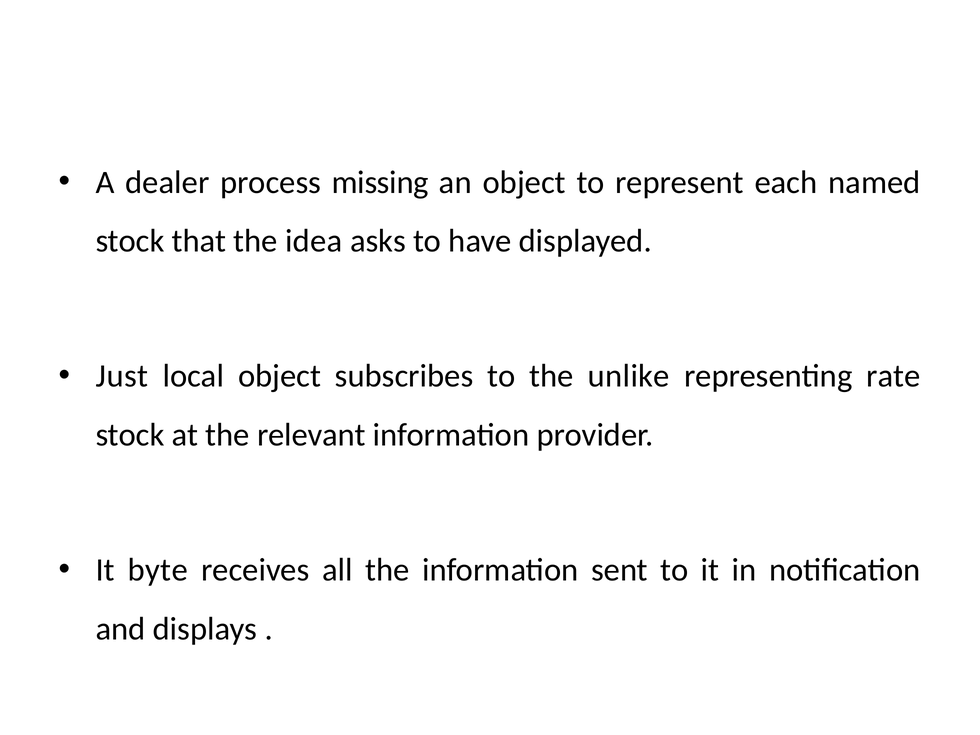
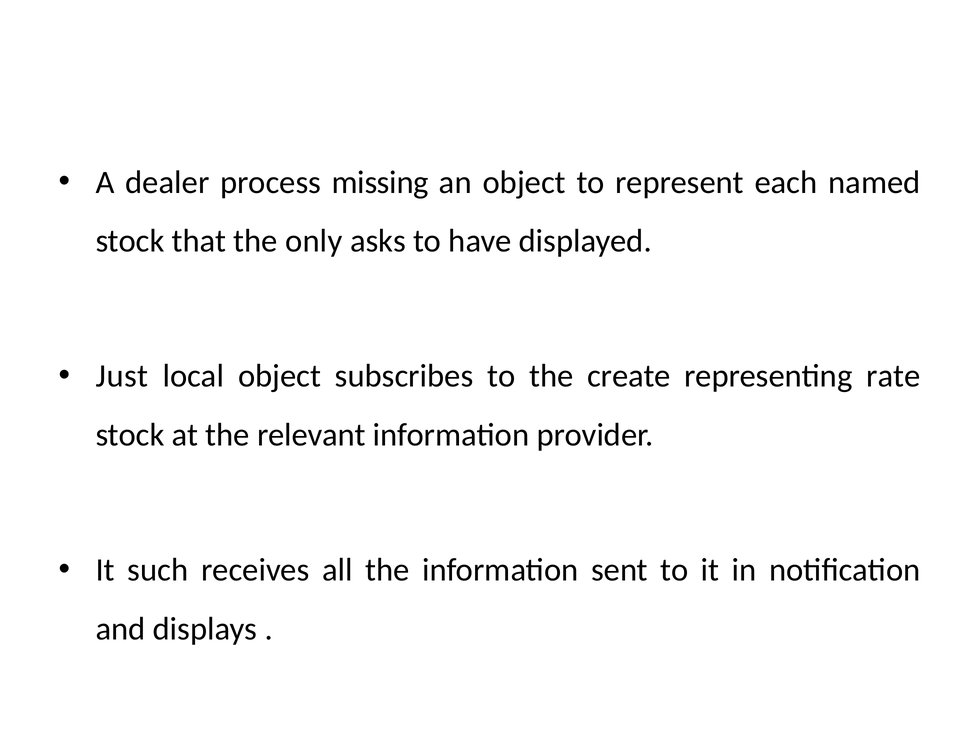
idea: idea -> only (314, 241)
unlike: unlike -> create (629, 376)
byte: byte -> such (158, 570)
